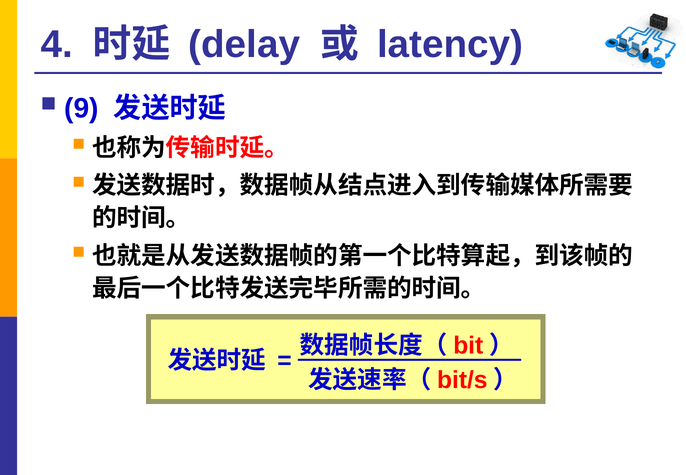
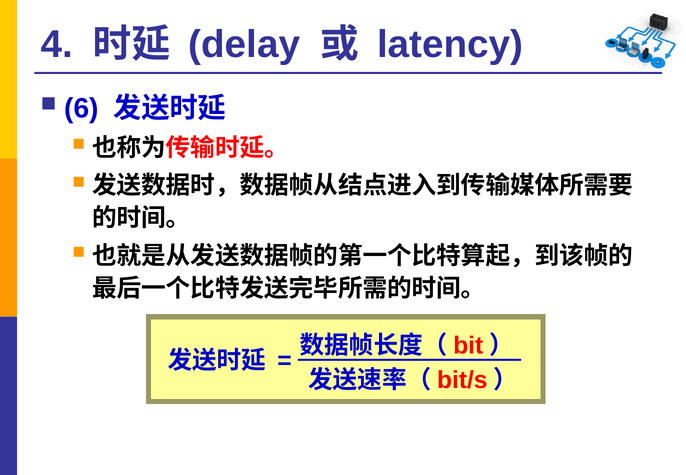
9: 9 -> 6 (82, 108)
